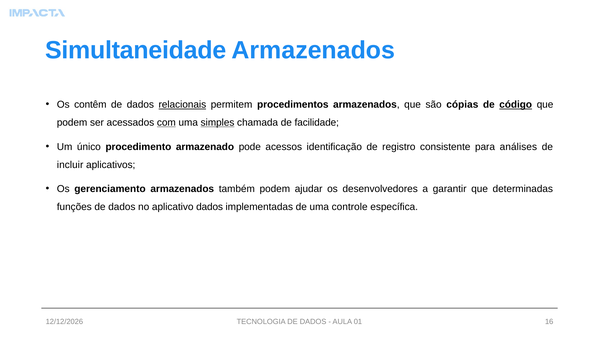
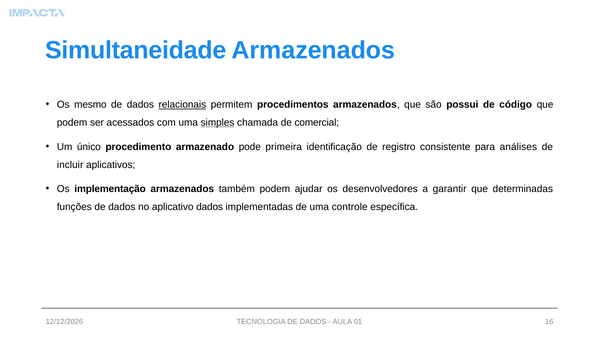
contêm: contêm -> mesmo (90, 105)
cópias: cópias -> possui (462, 105)
código underline: present -> none (516, 105)
com underline: present -> none (166, 123)
facilidade: facilidade -> comercial (317, 123)
acessos: acessos -> primeira (284, 147)
gerenciamento: gerenciamento -> implementação (110, 189)
